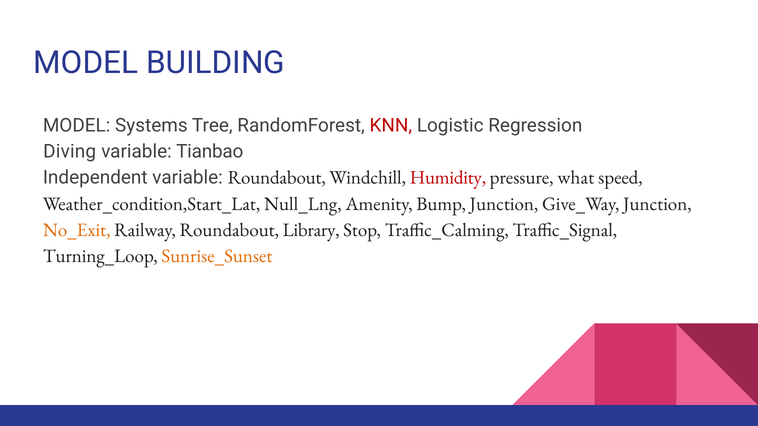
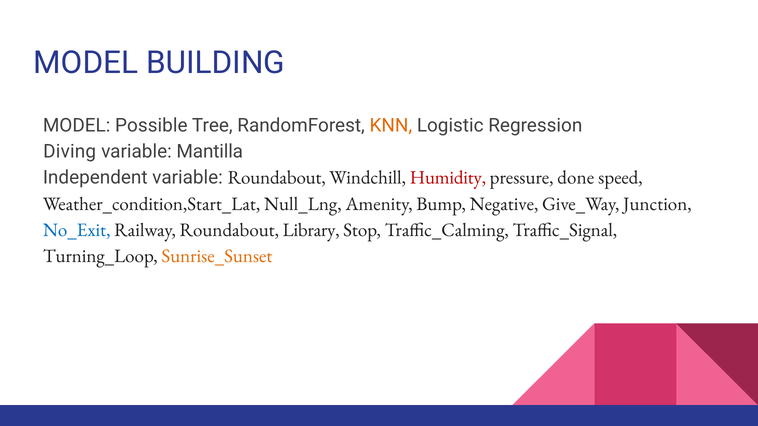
Systems: Systems -> Possible (151, 126)
KNN colour: red -> orange (391, 126)
Tianbao: Tianbao -> Mantilla (210, 152)
what: what -> done (576, 178)
Bump Junction: Junction -> Negative (504, 204)
No_Exit colour: orange -> blue (77, 230)
